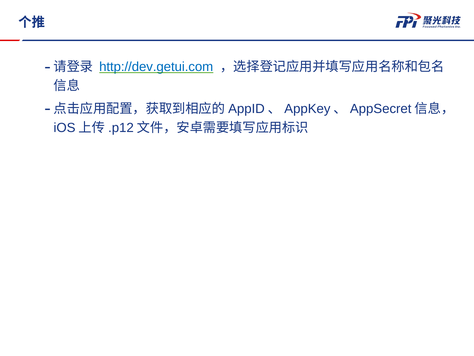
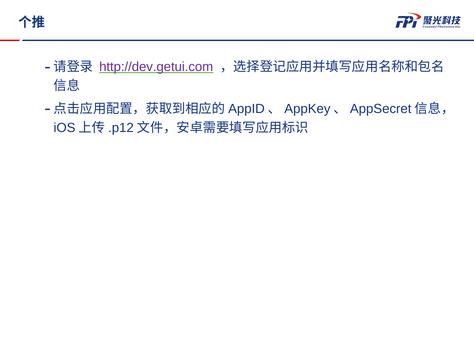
http://dev.getui.com colour: blue -> purple (156, 67)
